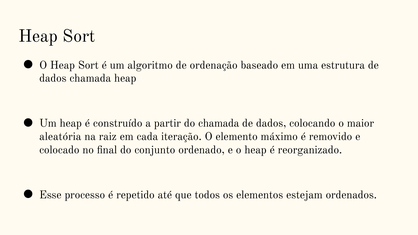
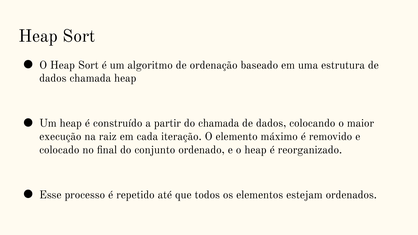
aleatória: aleatória -> execução (60, 137)
